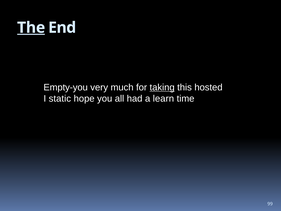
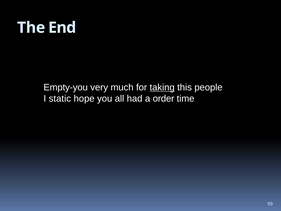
The underline: present -> none (31, 28)
hosted: hosted -> people (208, 87)
learn: learn -> order (164, 99)
